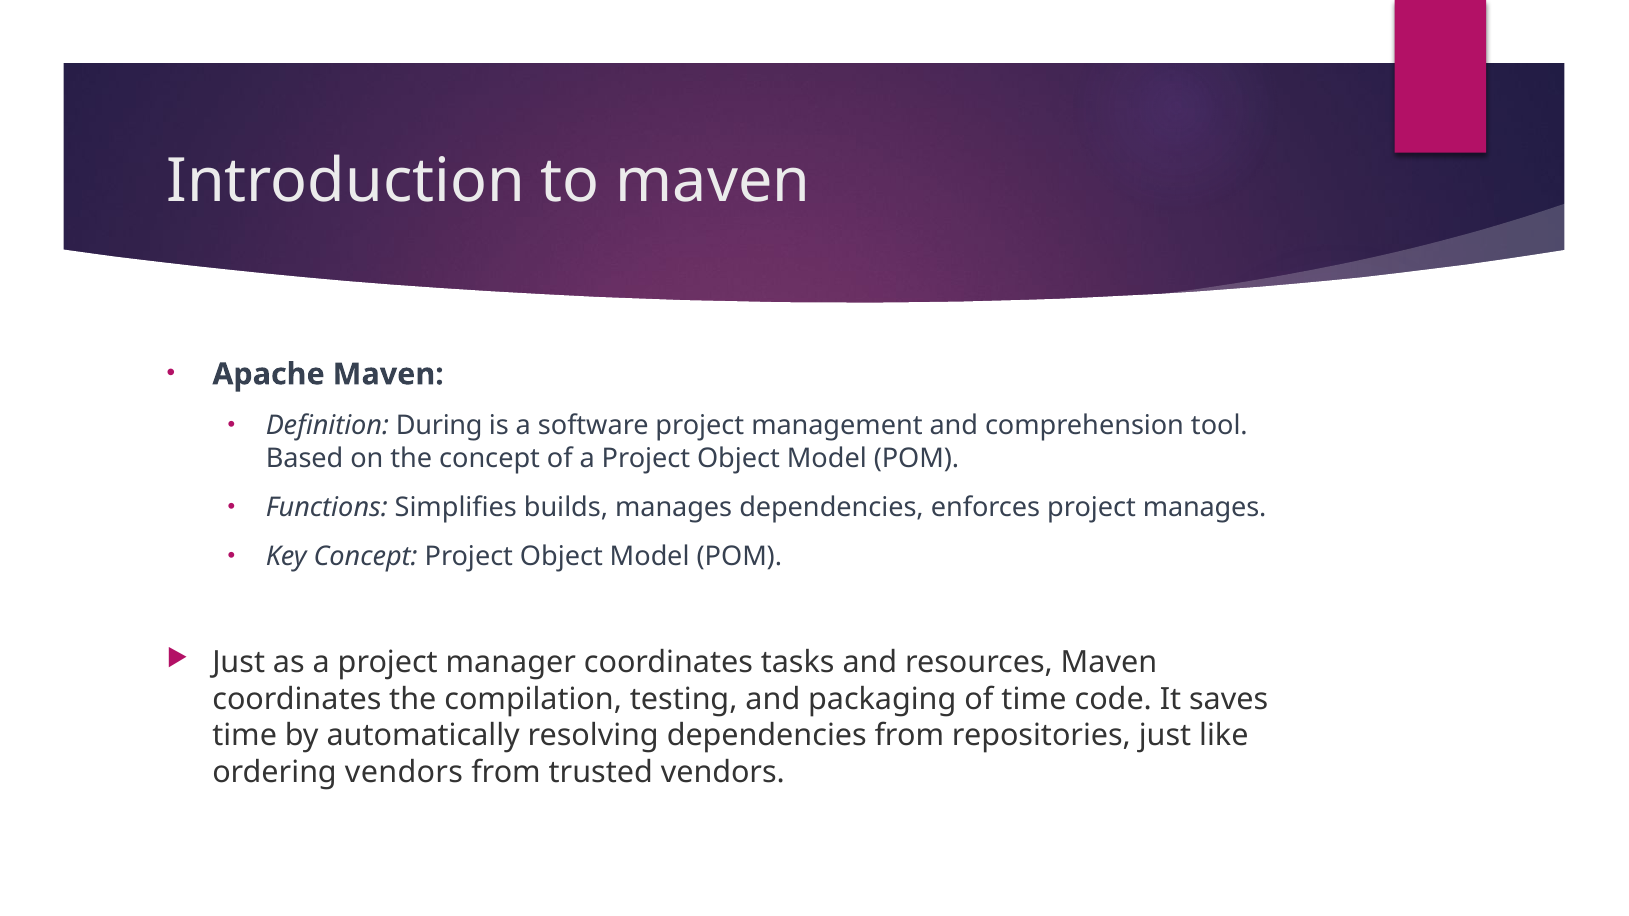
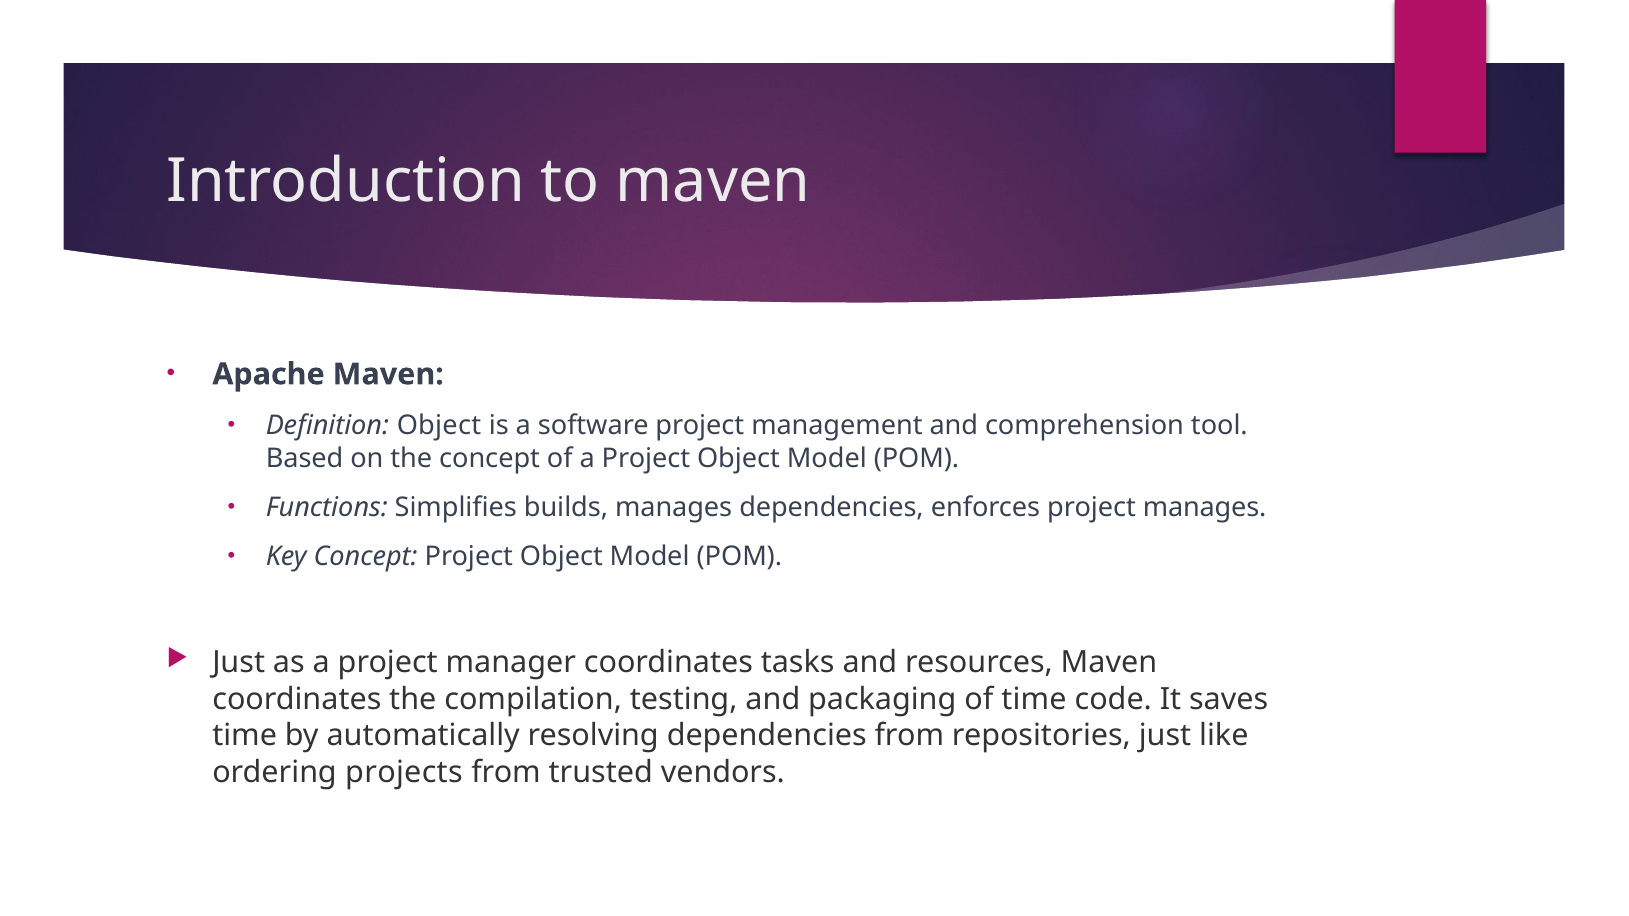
Definition During: During -> Object (439, 426)
ordering vendors: vendors -> projects (404, 773)
